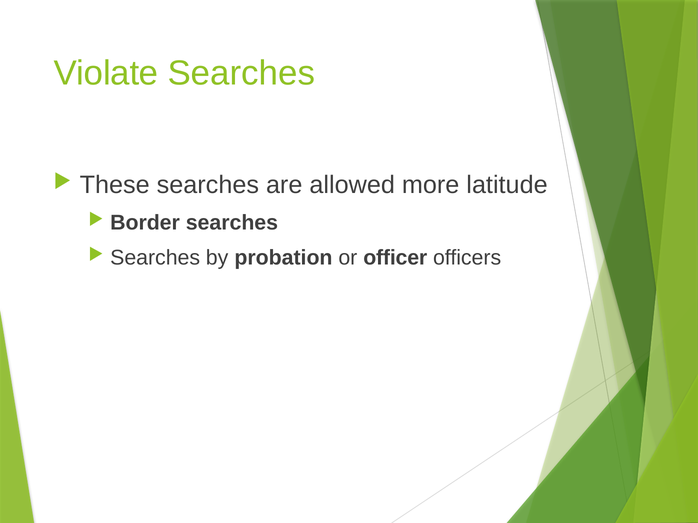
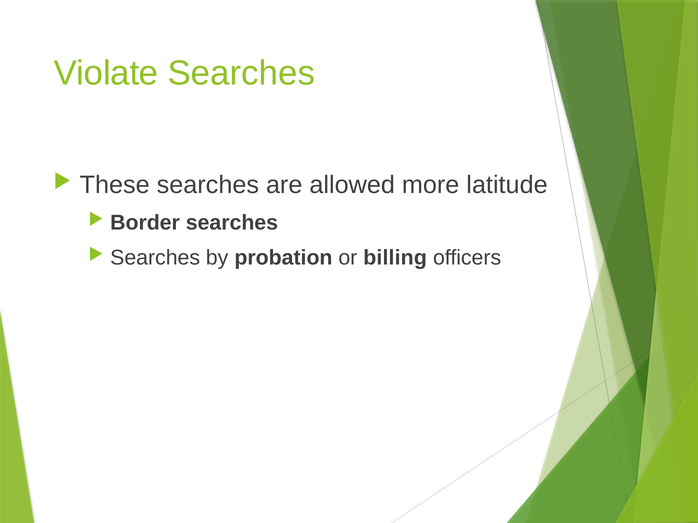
officer: officer -> billing (395, 258)
